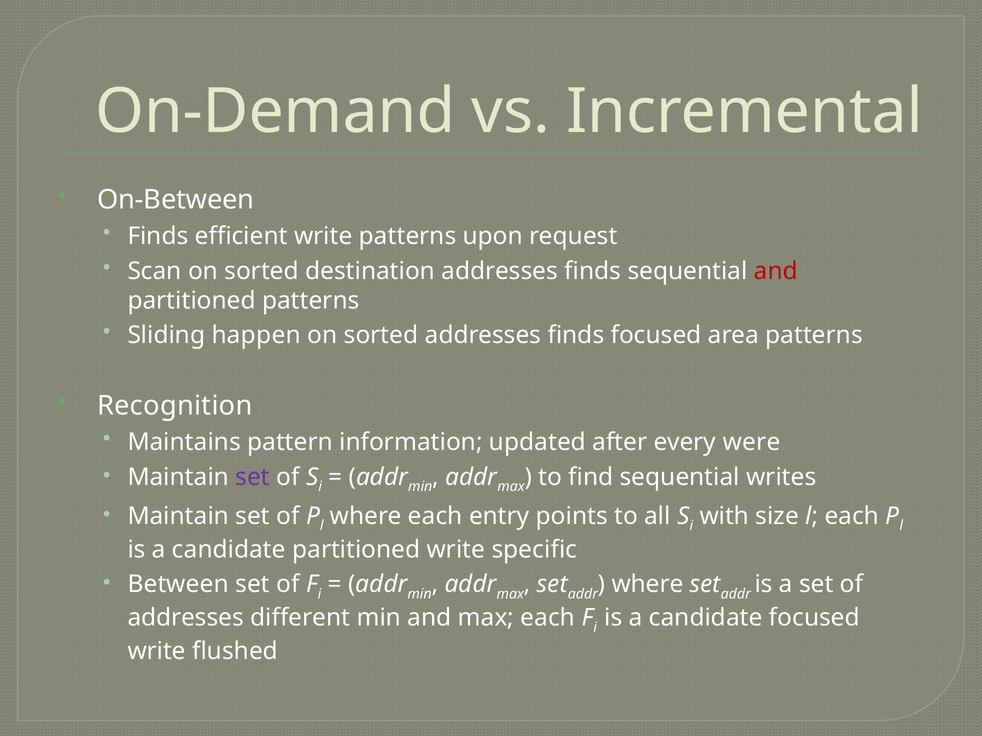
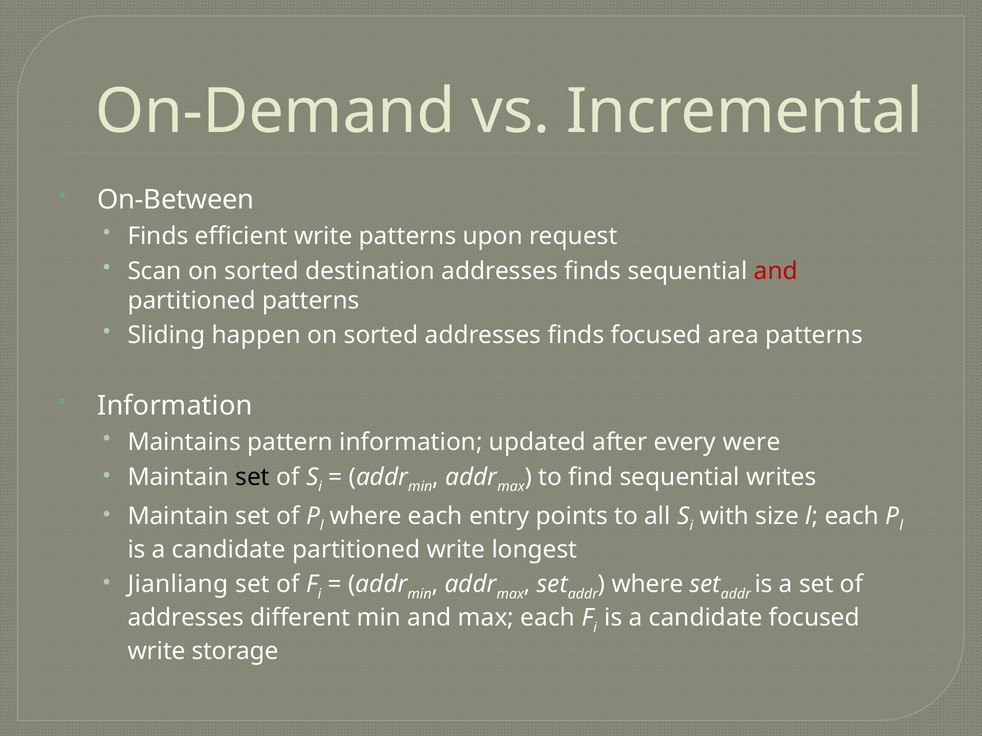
Recognition: Recognition -> Information (175, 406)
set colour: purple -> black (253, 477)
specific: specific -> longest (534, 550)
Between: Between -> Jianliang (178, 585)
flushed: flushed -> storage (235, 652)
